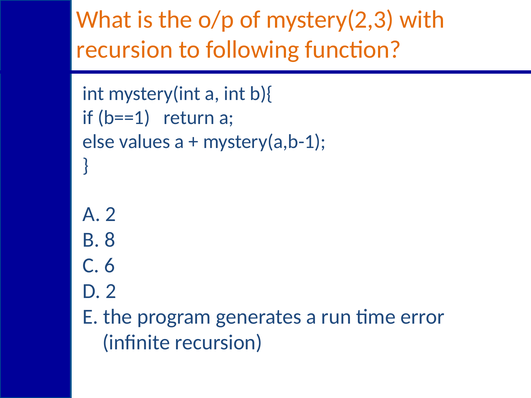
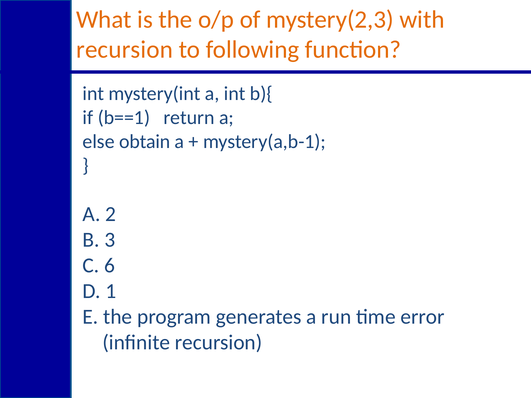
values: values -> obtain (145, 142)
8: 8 -> 3 (110, 240)
D 2: 2 -> 1 (111, 291)
